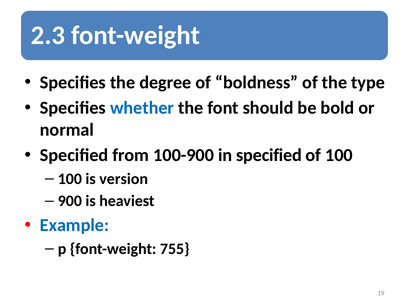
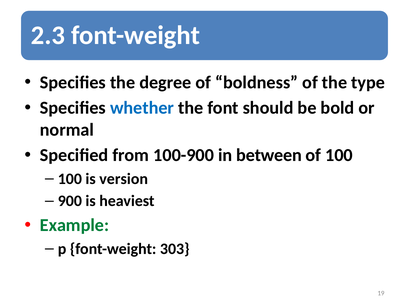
in specified: specified -> between (269, 155)
Example colour: blue -> green (74, 225)
755: 755 -> 303 (175, 249)
